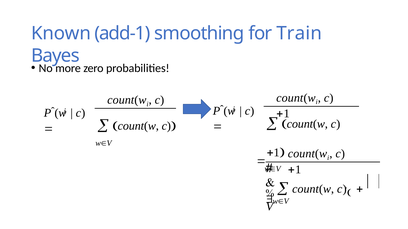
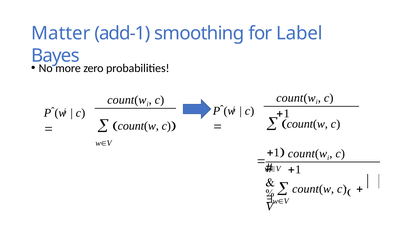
Known: Known -> Matter (61, 33)
Train: Train -> Label (299, 33)
